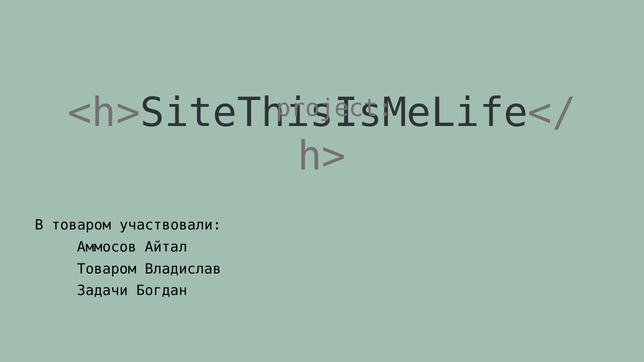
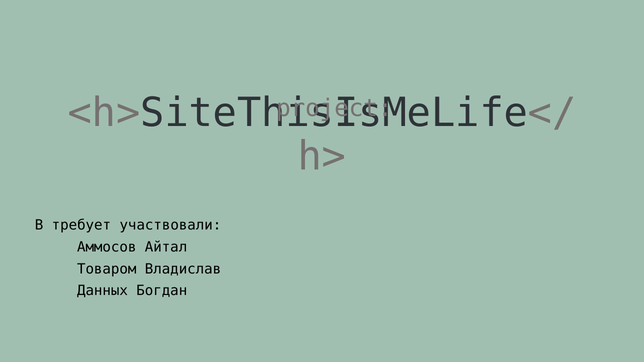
В товаром: товаром -> требует (81, 225)
Задачи: Задачи -> Данных (102, 291)
